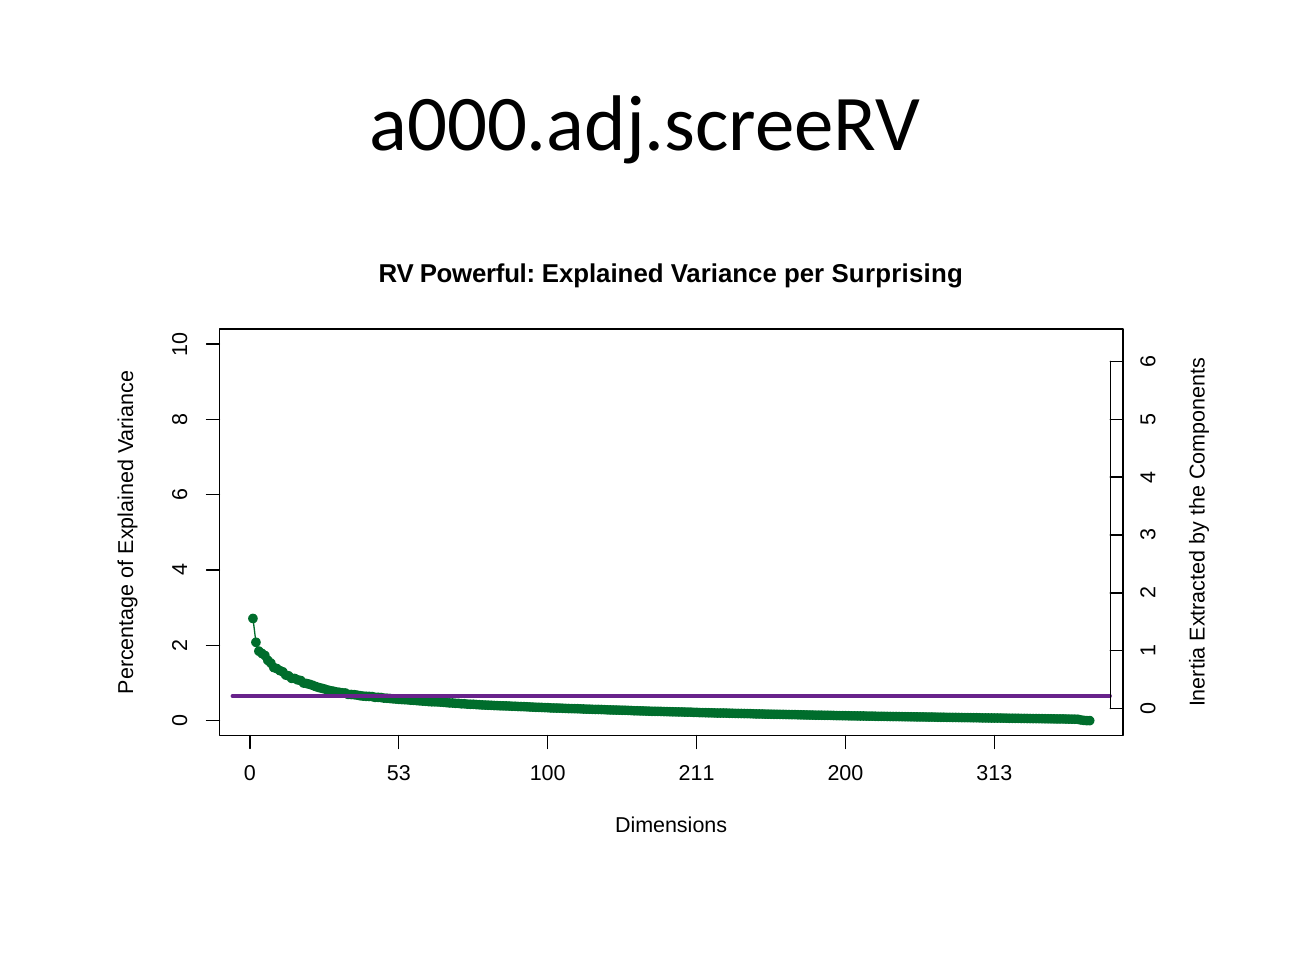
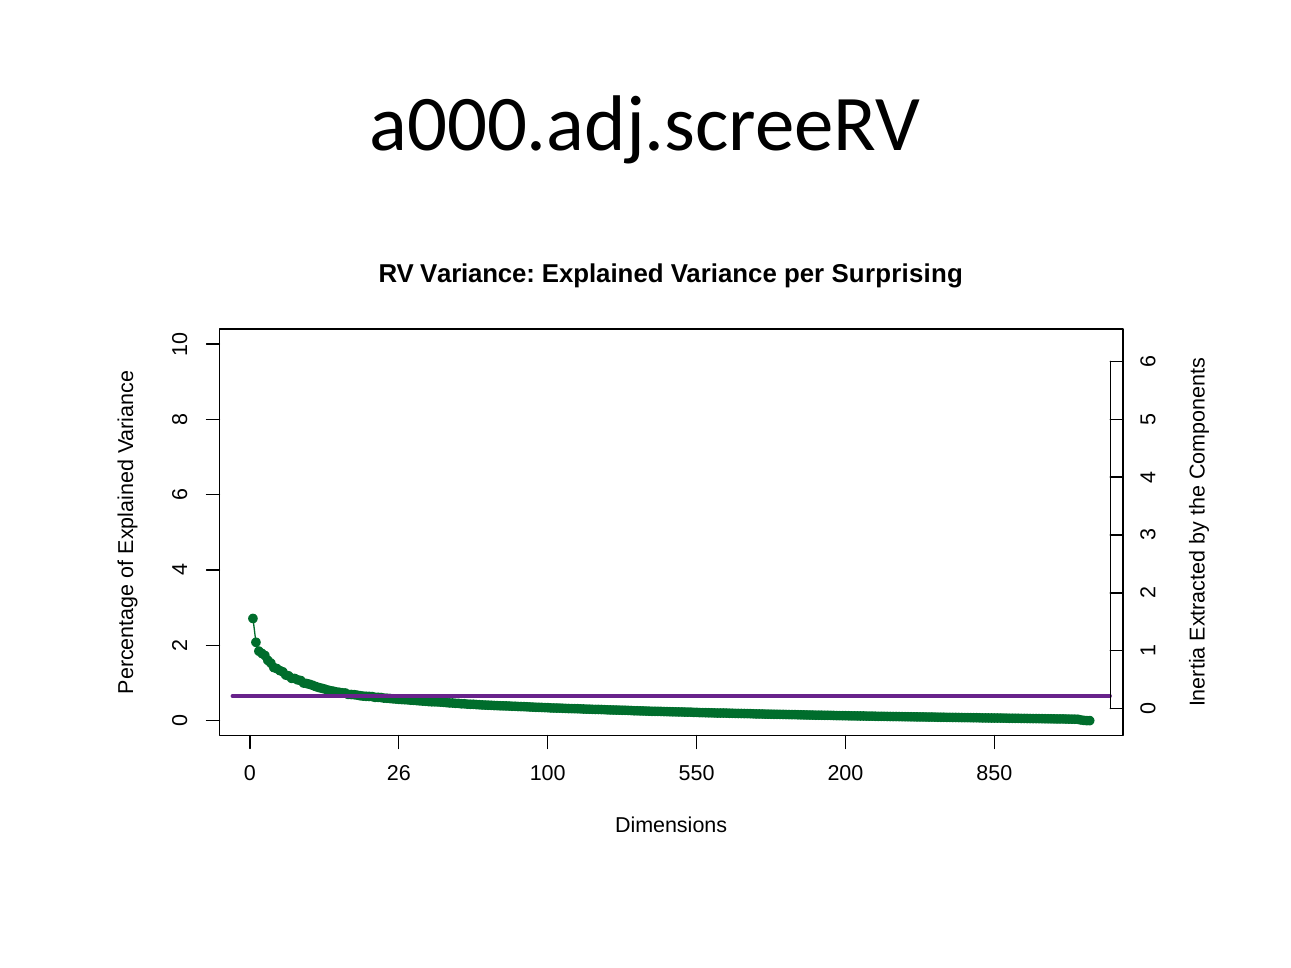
RV Powerful: Powerful -> Variance (477, 274)
53: 53 -> 26 (399, 774)
211: 211 -> 550 (697, 774)
313: 313 -> 850 (994, 774)
